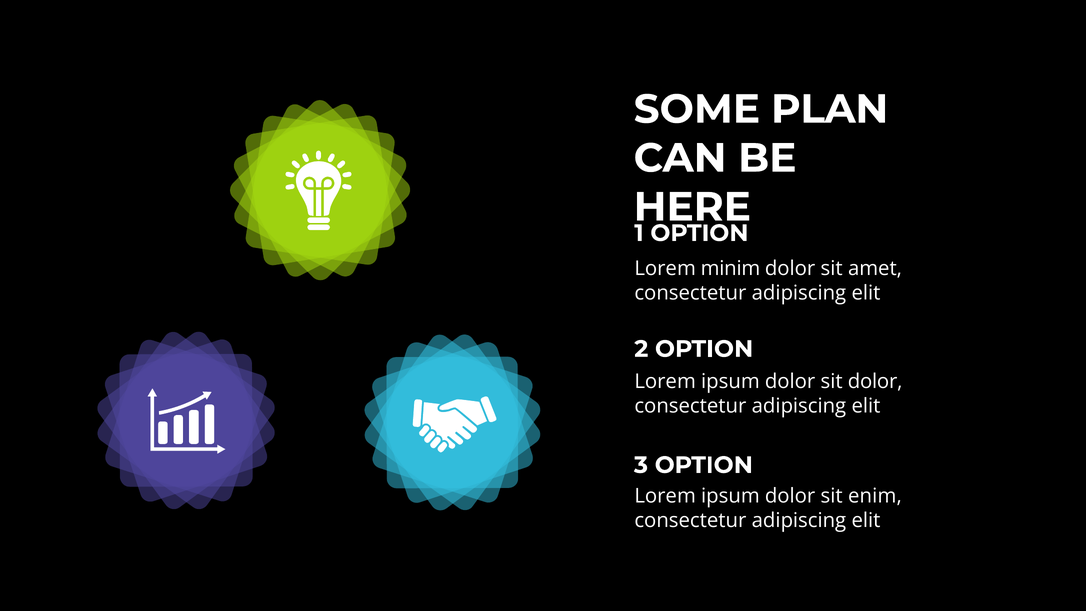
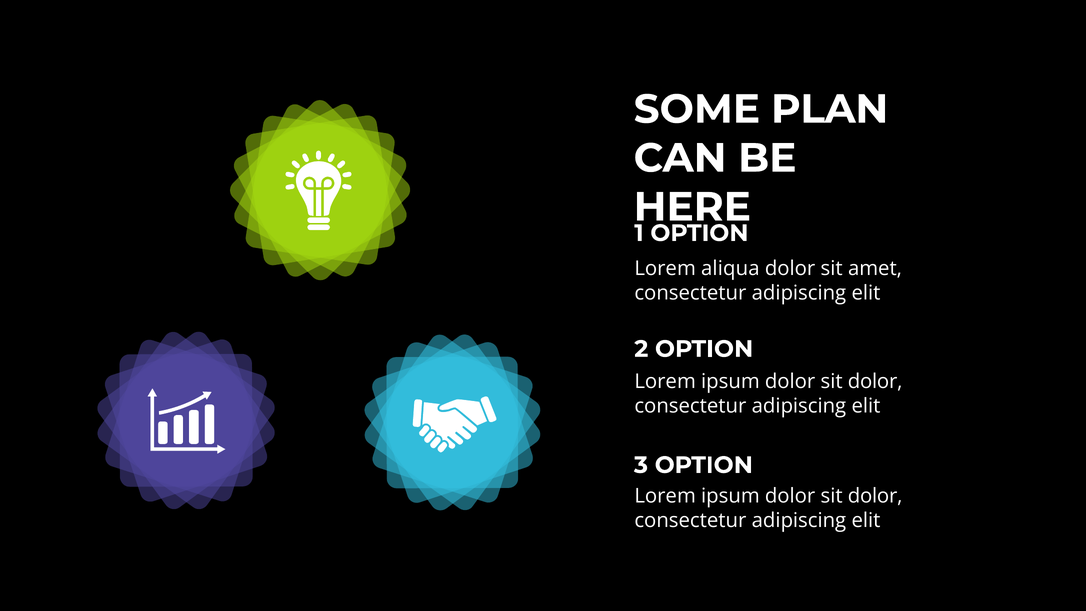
minim: minim -> aliqua (730, 268)
enim: enim -> dolor (875, 496)
